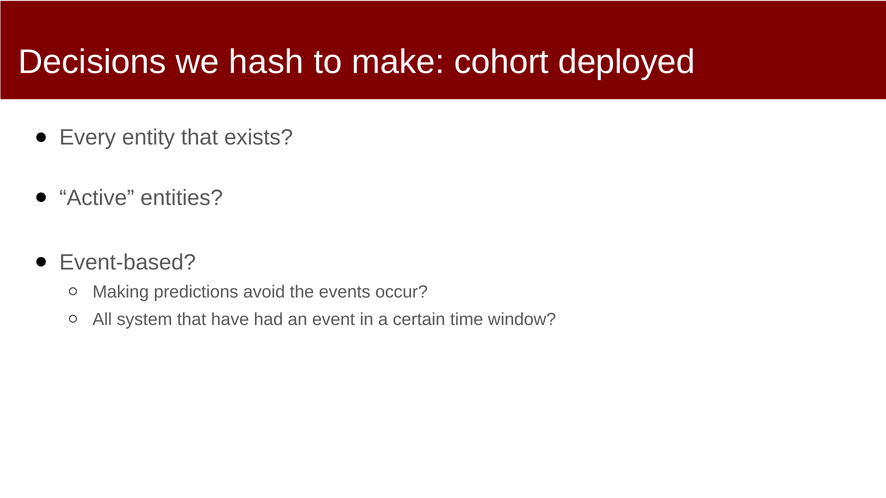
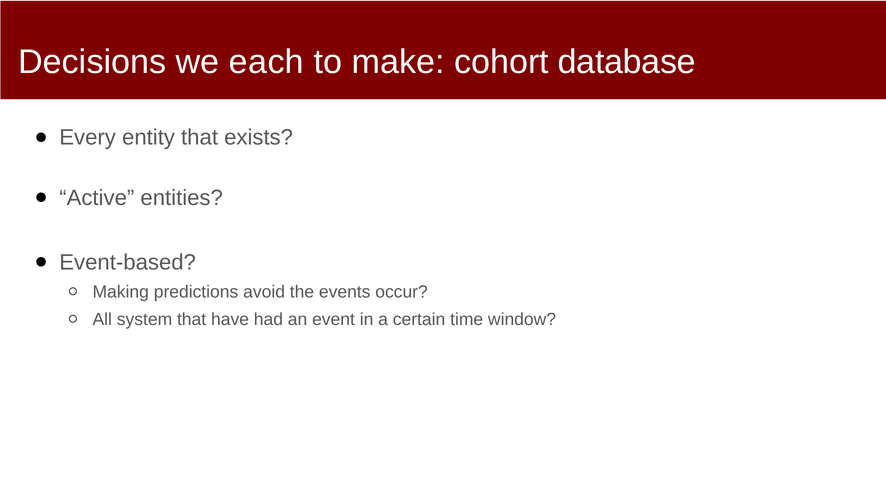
hash: hash -> each (266, 62)
deployed: deployed -> database (627, 62)
